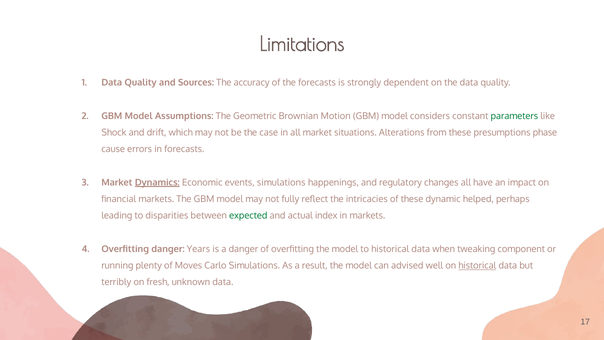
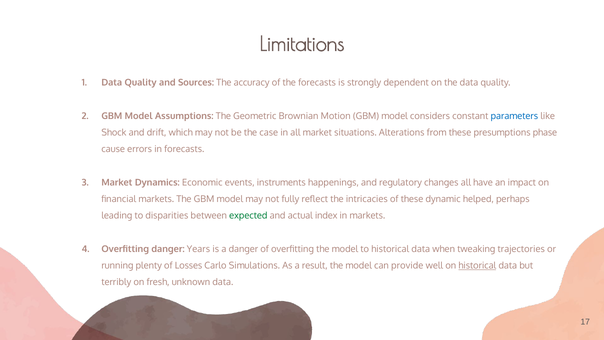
parameters colour: green -> blue (514, 116)
Dynamics underline: present -> none (157, 182)
events simulations: simulations -> instruments (281, 182)
component: component -> trajectories (521, 249)
Moves: Moves -> Losses (189, 266)
advised: advised -> provide (407, 266)
